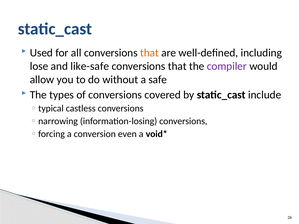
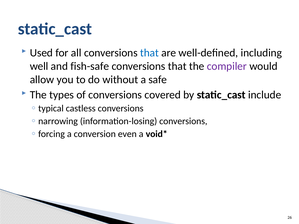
that colour: orange -> blue (150, 53)
lose: lose -> well (39, 66)
like-safe: like-safe -> fish-safe (90, 66)
